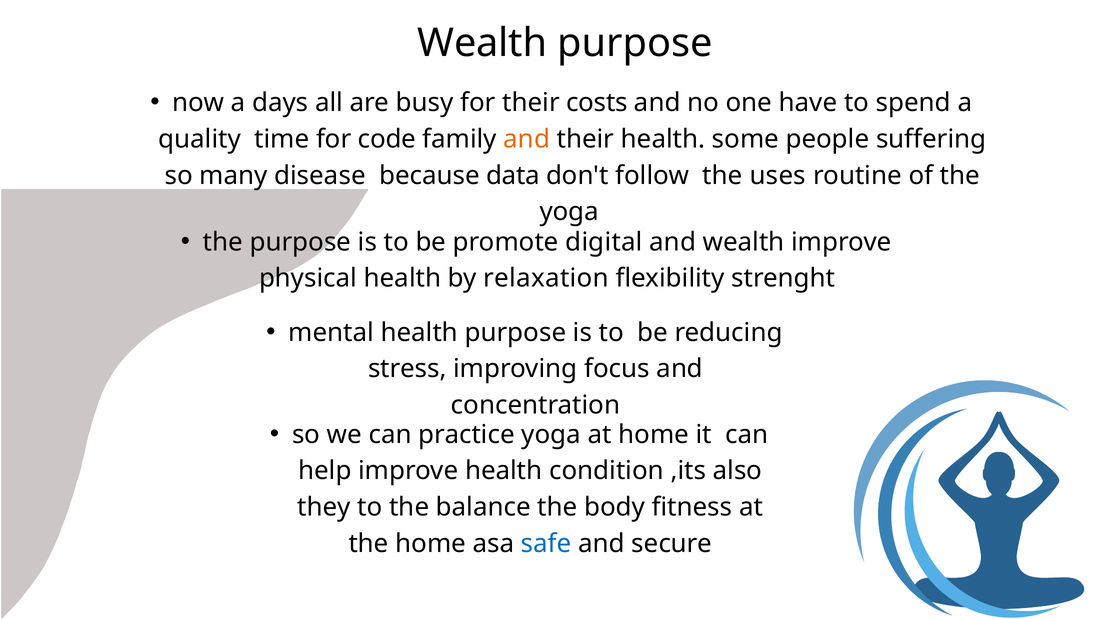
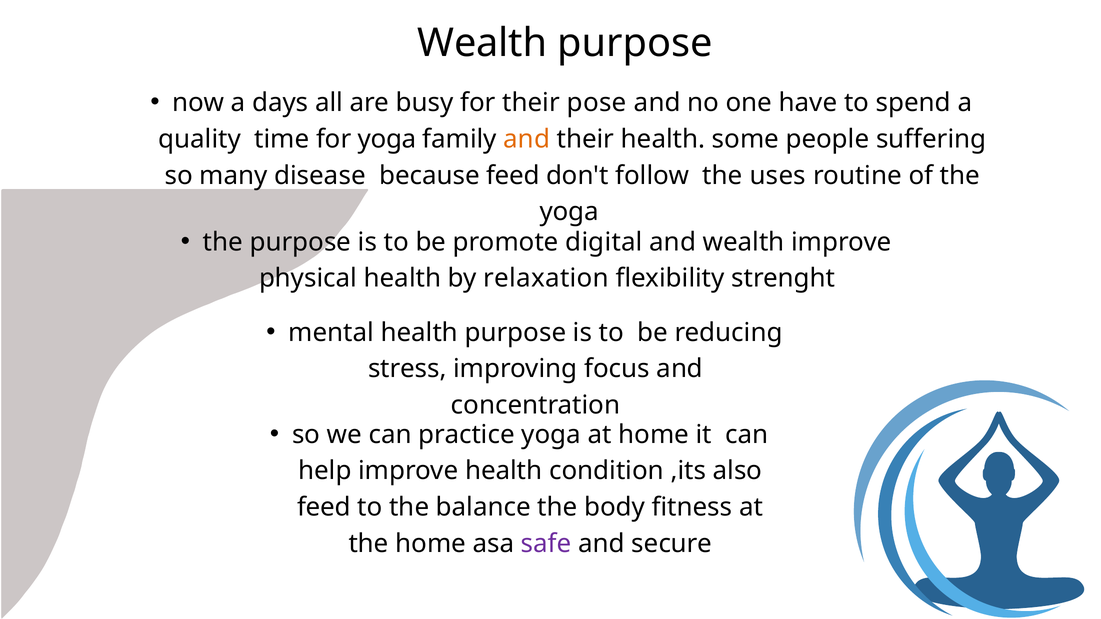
costs: costs -> pose (597, 103)
for code: code -> yoga (387, 139)
because data: data -> feed (513, 176)
they: they -> feed (324, 507)
safe colour: blue -> purple (546, 544)
